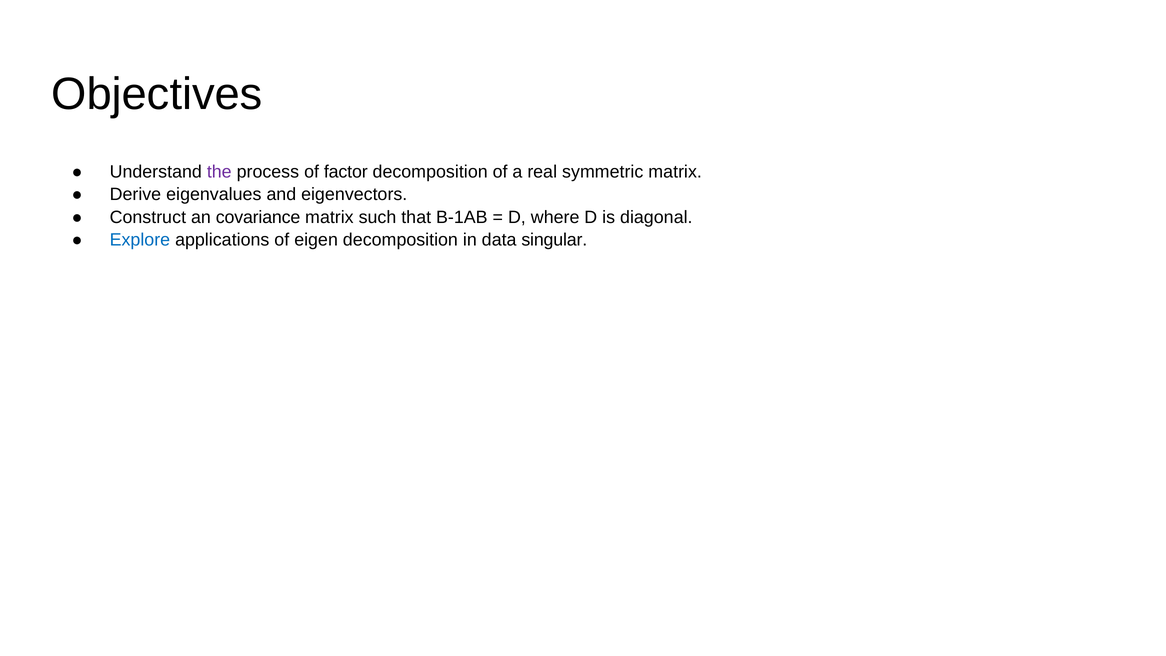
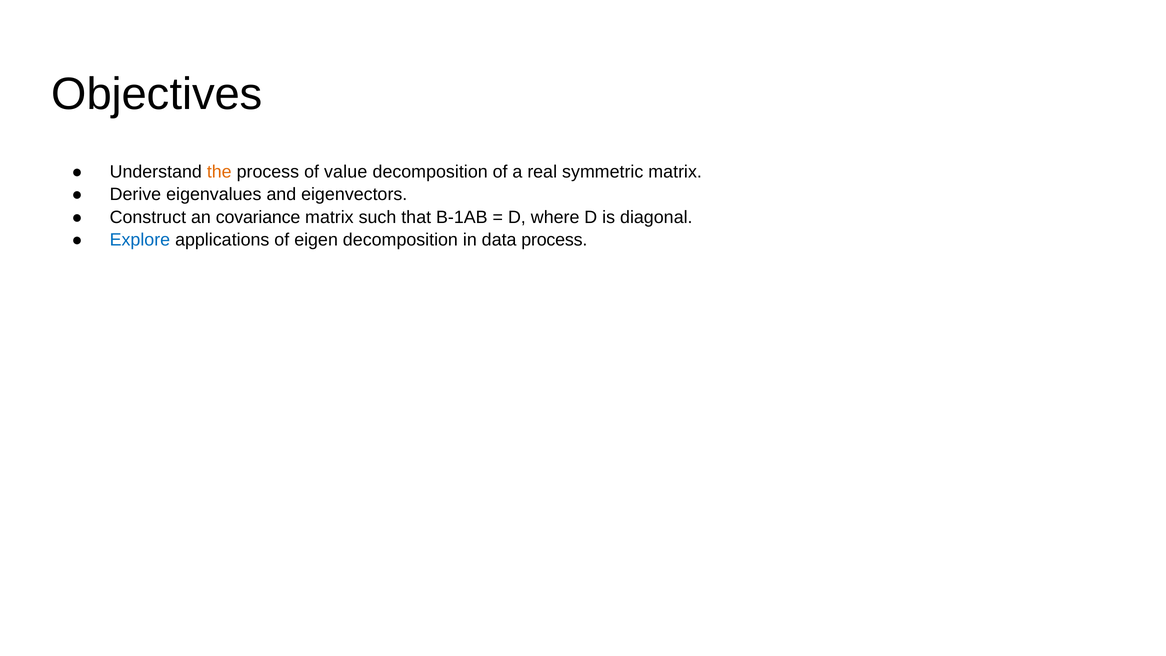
the colour: purple -> orange (219, 172)
factor: factor -> value (346, 172)
data singular: singular -> process (554, 240)
